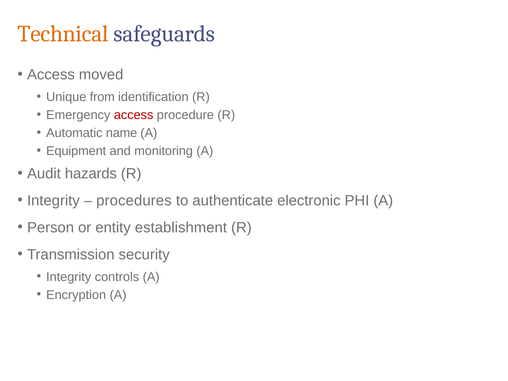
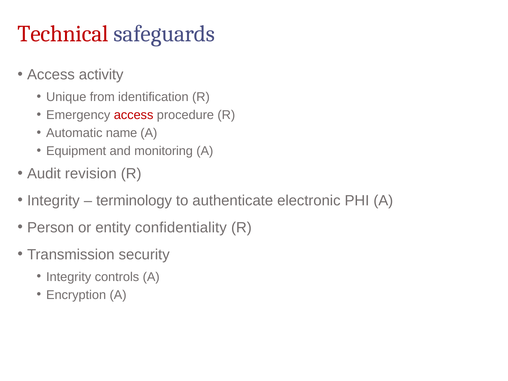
Technical colour: orange -> red (63, 34)
moved: moved -> activity (101, 75)
hazards: hazards -> revision (91, 174)
procedures: procedures -> terminology (134, 201)
establishment: establishment -> confidentiality (181, 228)
